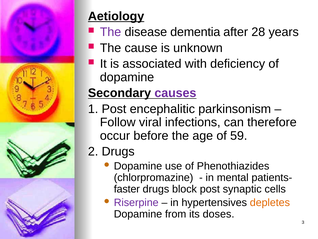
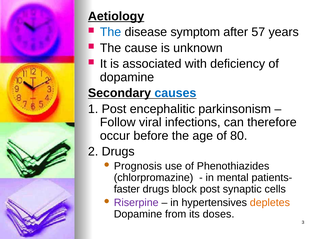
The colour: purple -> blue (111, 32)
dementia: dementia -> symptom (195, 32)
28: 28 -> 57 (258, 32)
causes colour: purple -> blue (175, 93)
59: 59 -> 80 (239, 135)
Dopamine: Dopamine -> Prognosis (138, 166)
